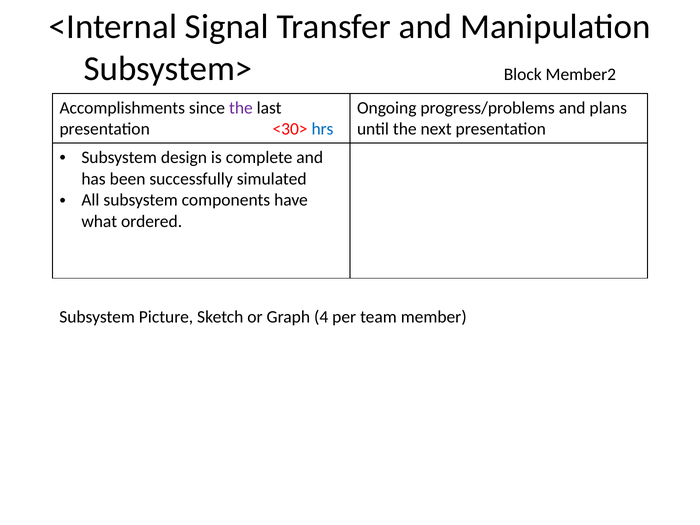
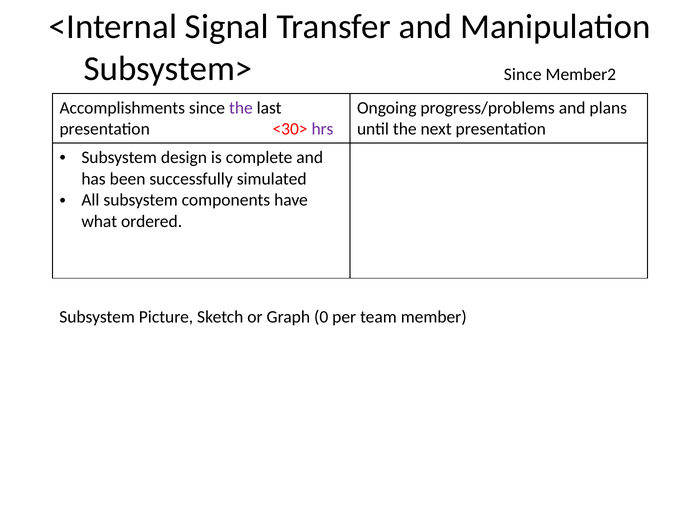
Subsystem> Block: Block -> Since (523, 75)
hrs colour: blue -> purple (322, 129)
4: 4 -> 0 (321, 317)
